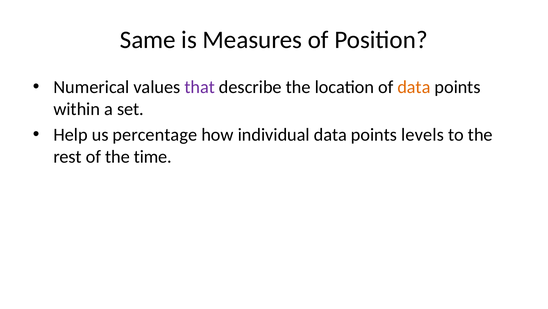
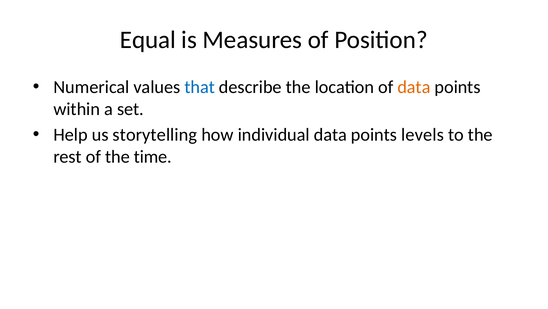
Same: Same -> Equal (148, 40)
that colour: purple -> blue (200, 87)
percentage: percentage -> storytelling (155, 134)
